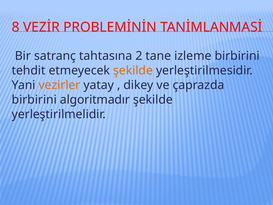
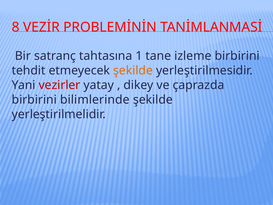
2: 2 -> 1 (139, 56)
vezirler colour: orange -> red (59, 85)
algoritmadır: algoritmadır -> bilimlerinde (95, 100)
